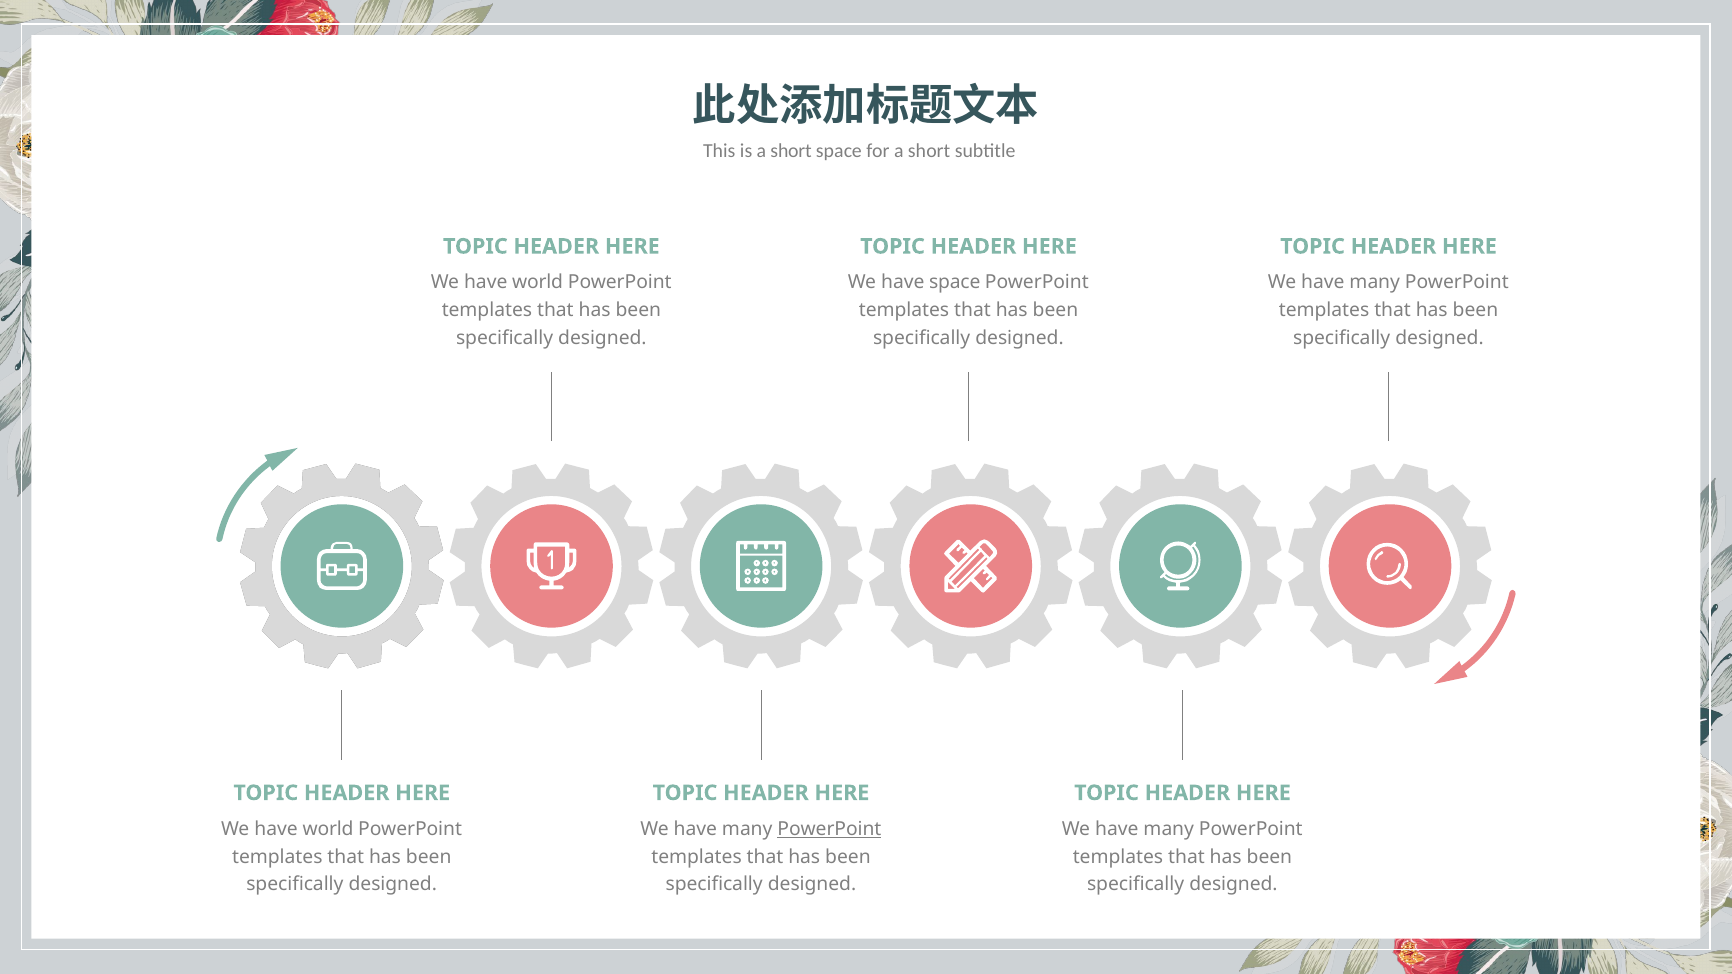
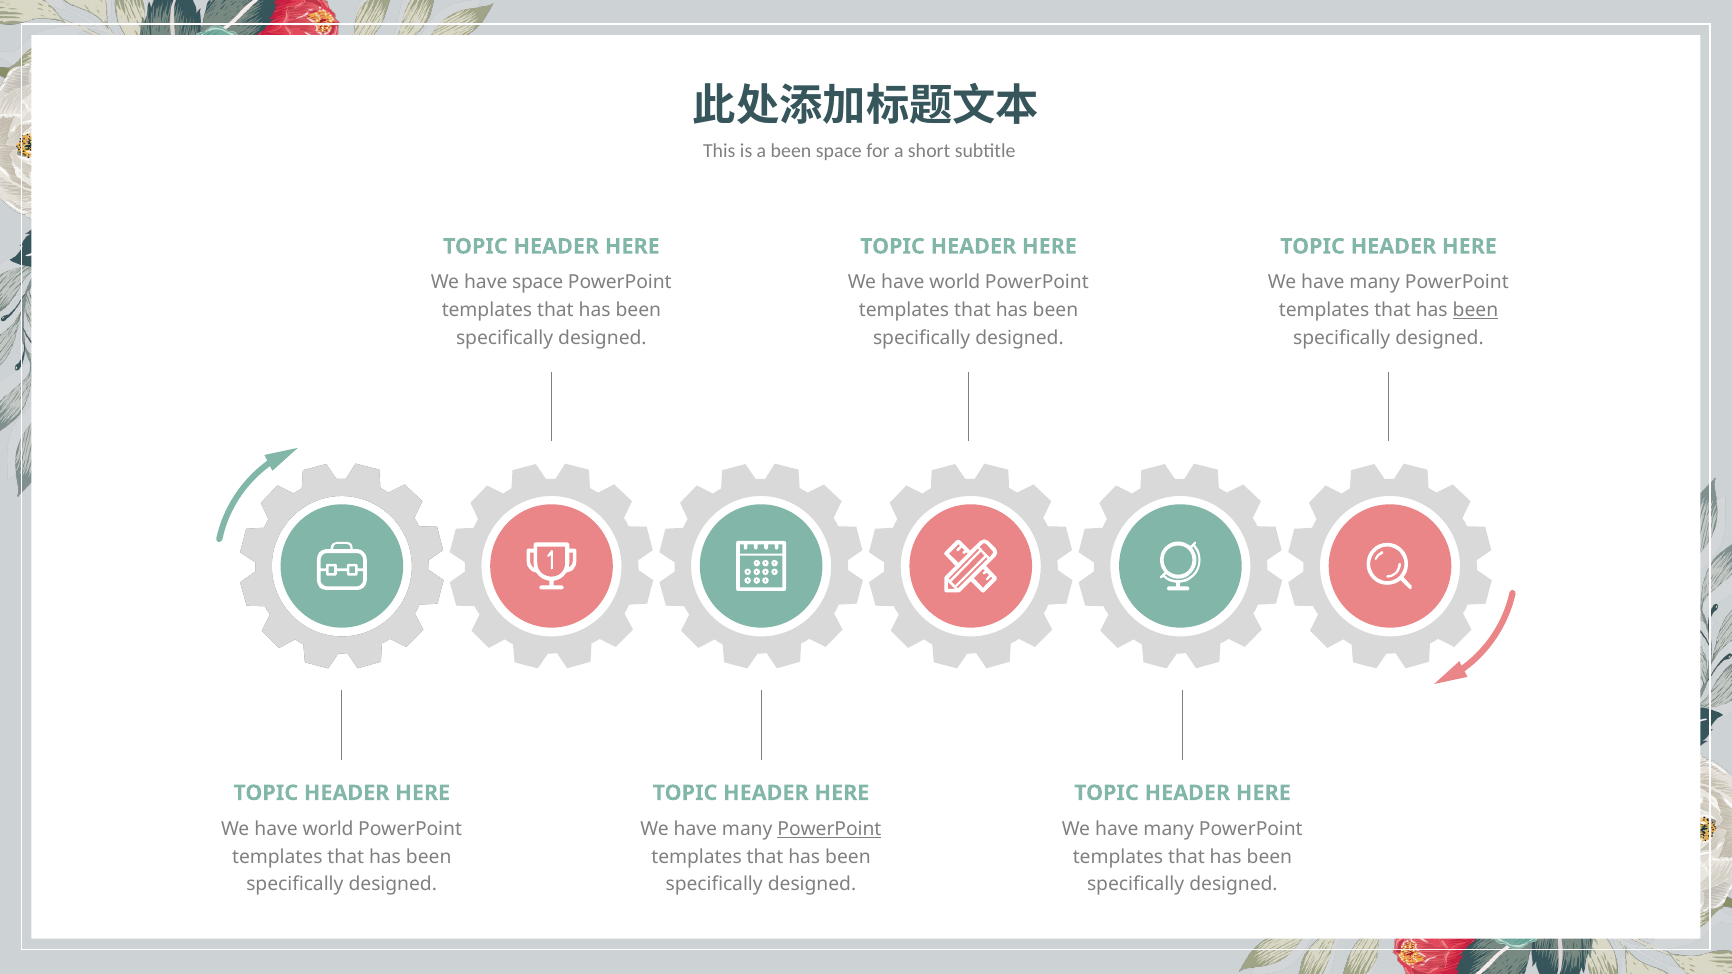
is a short: short -> been (791, 151)
world: world -> space (538, 283)
space: space -> world (955, 283)
been underline: none -> present (1475, 310)
